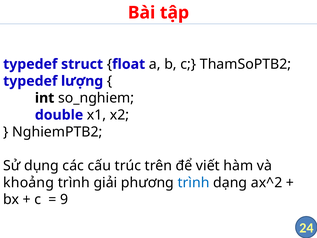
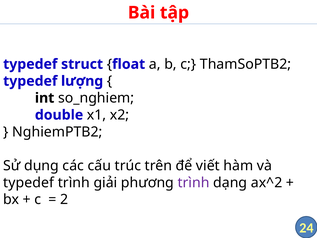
khoảng: khoảng -> typedef (29, 182)
trình colour: blue -> purple (194, 182)
9: 9 -> 2 (64, 199)
